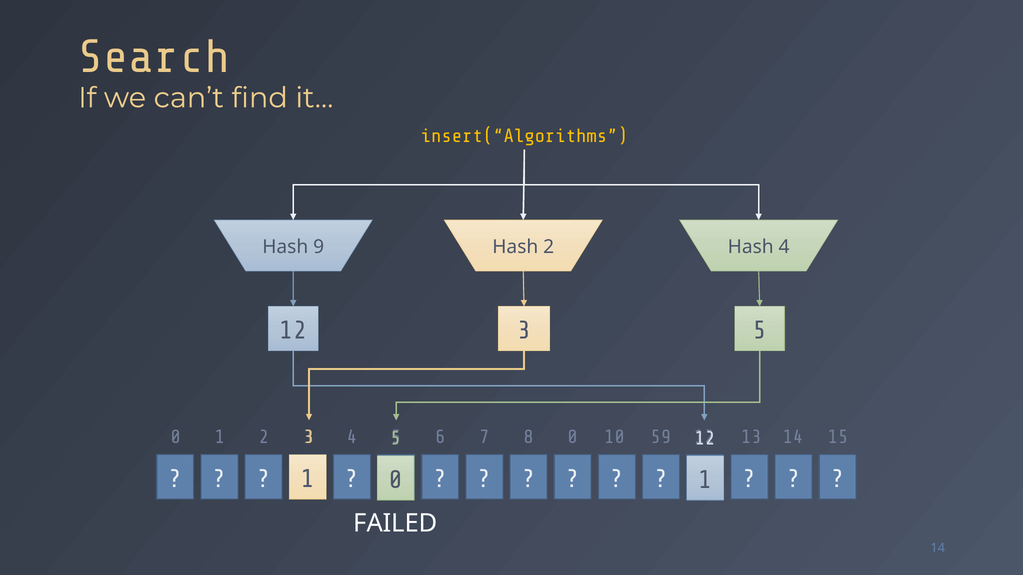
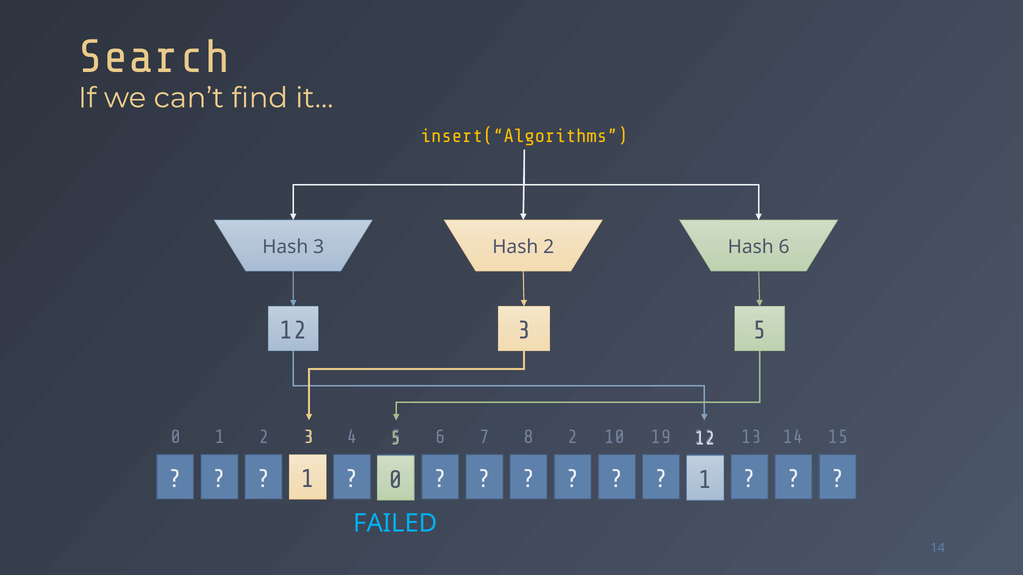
Hash 9: 9 -> 3 (319, 247)
Hash 4: 4 -> 6 (784, 247)
8 0: 0 -> 2 (573, 437)
59: 59 -> 19 (661, 437)
FAILED colour: white -> light blue (396, 524)
